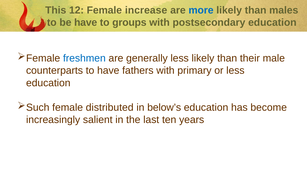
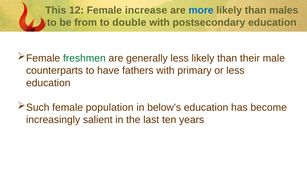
be have: have -> from (86, 22)
groups: groups -> double (129, 22)
freshmen colour: blue -> green (84, 58)
distributed: distributed -> population (110, 107)
